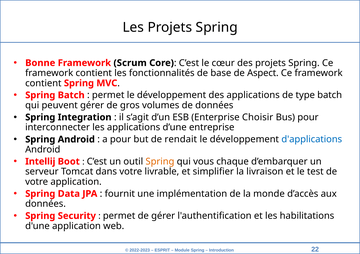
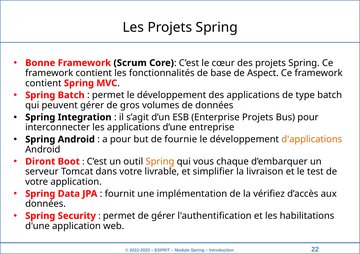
Enterprise Choisir: Choisir -> Projets (258, 118)
rendait: rendait -> fournie (181, 140)
d'applications colour: blue -> orange (312, 140)
Intellij: Intellij -> Diront (40, 162)
monde: monde -> vérifiez (269, 194)
